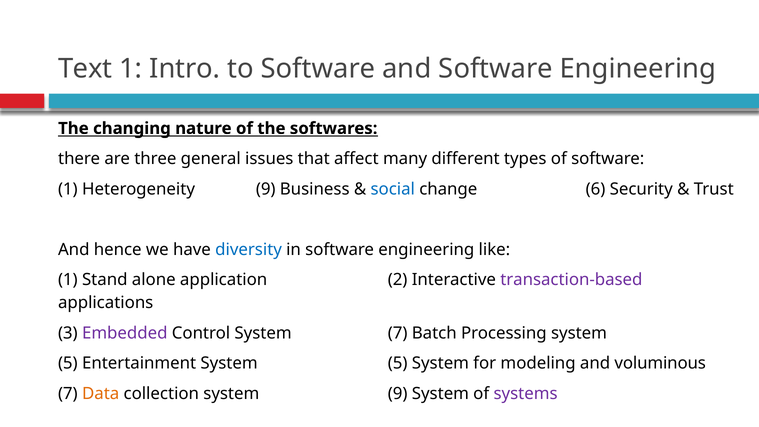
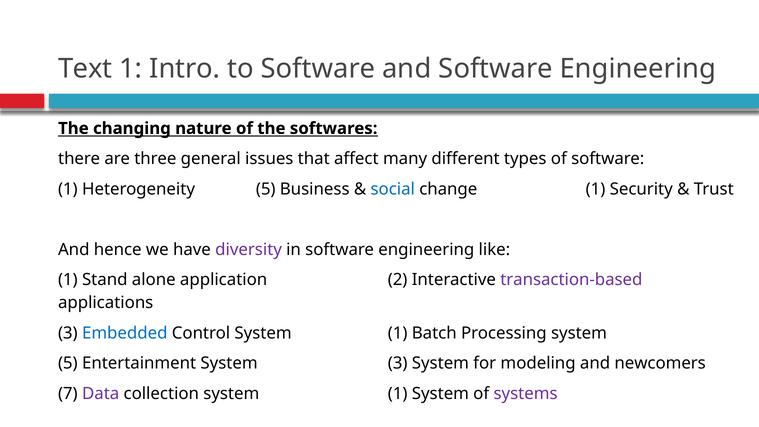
Heterogeneity 9: 9 -> 5 (266, 189)
change 6: 6 -> 1 (596, 189)
diversity colour: blue -> purple (249, 249)
Embedded colour: purple -> blue (125, 333)
Control System 7: 7 -> 1 (398, 333)
Entertainment System 5: 5 -> 3 (398, 363)
voluminous: voluminous -> newcomers (660, 363)
Data colour: orange -> purple (101, 393)
collection system 9: 9 -> 1 (398, 393)
